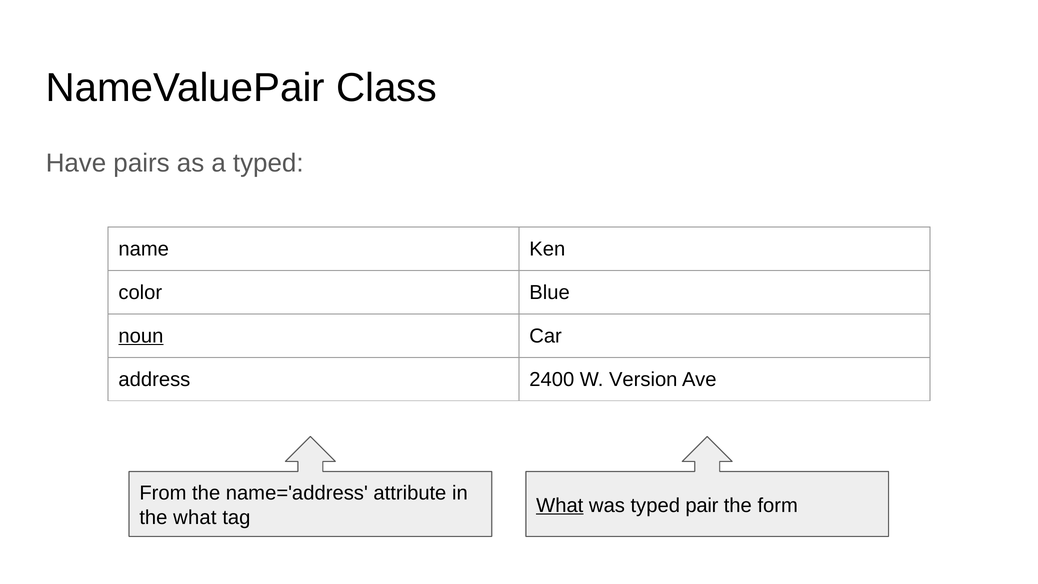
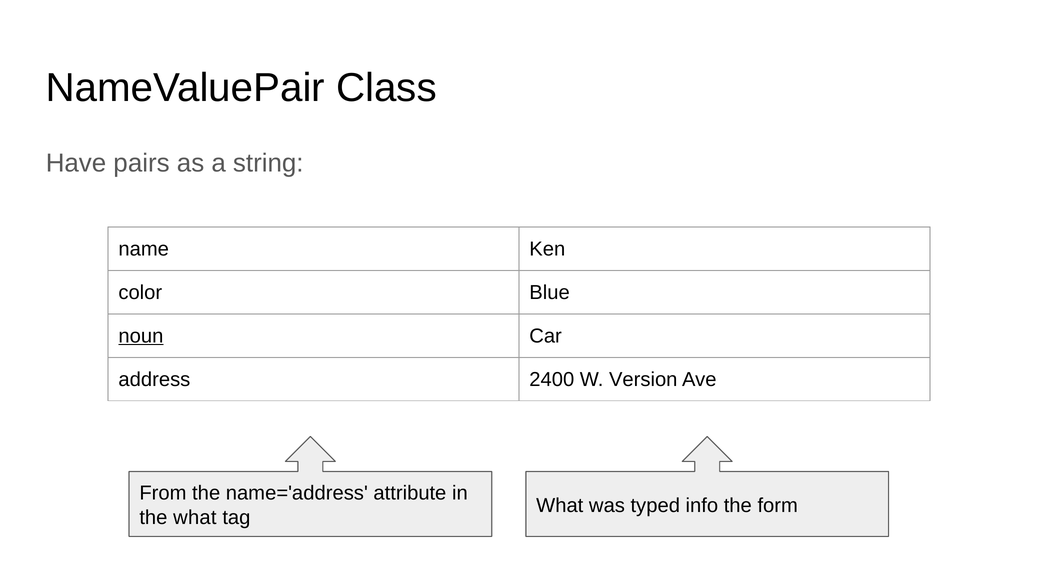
a typed: typed -> string (268, 163)
What underline: present -> none (560, 505)
pair: pair -> info (702, 505)
